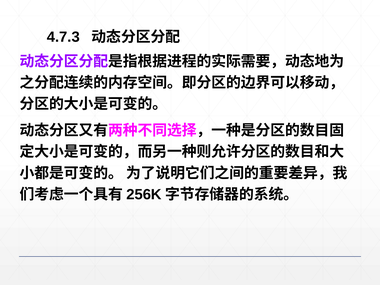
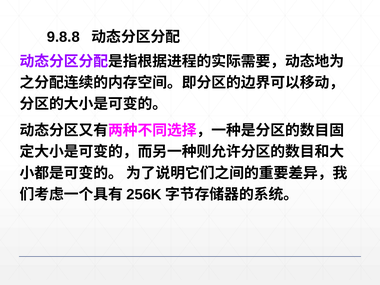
4.7.3: 4.7.3 -> 9.8.8 (63, 37)
